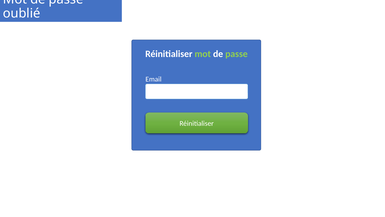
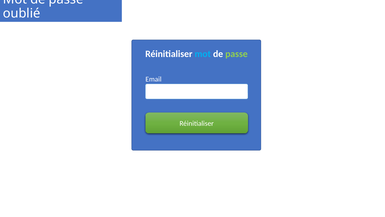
mot colour: light green -> light blue (203, 54)
